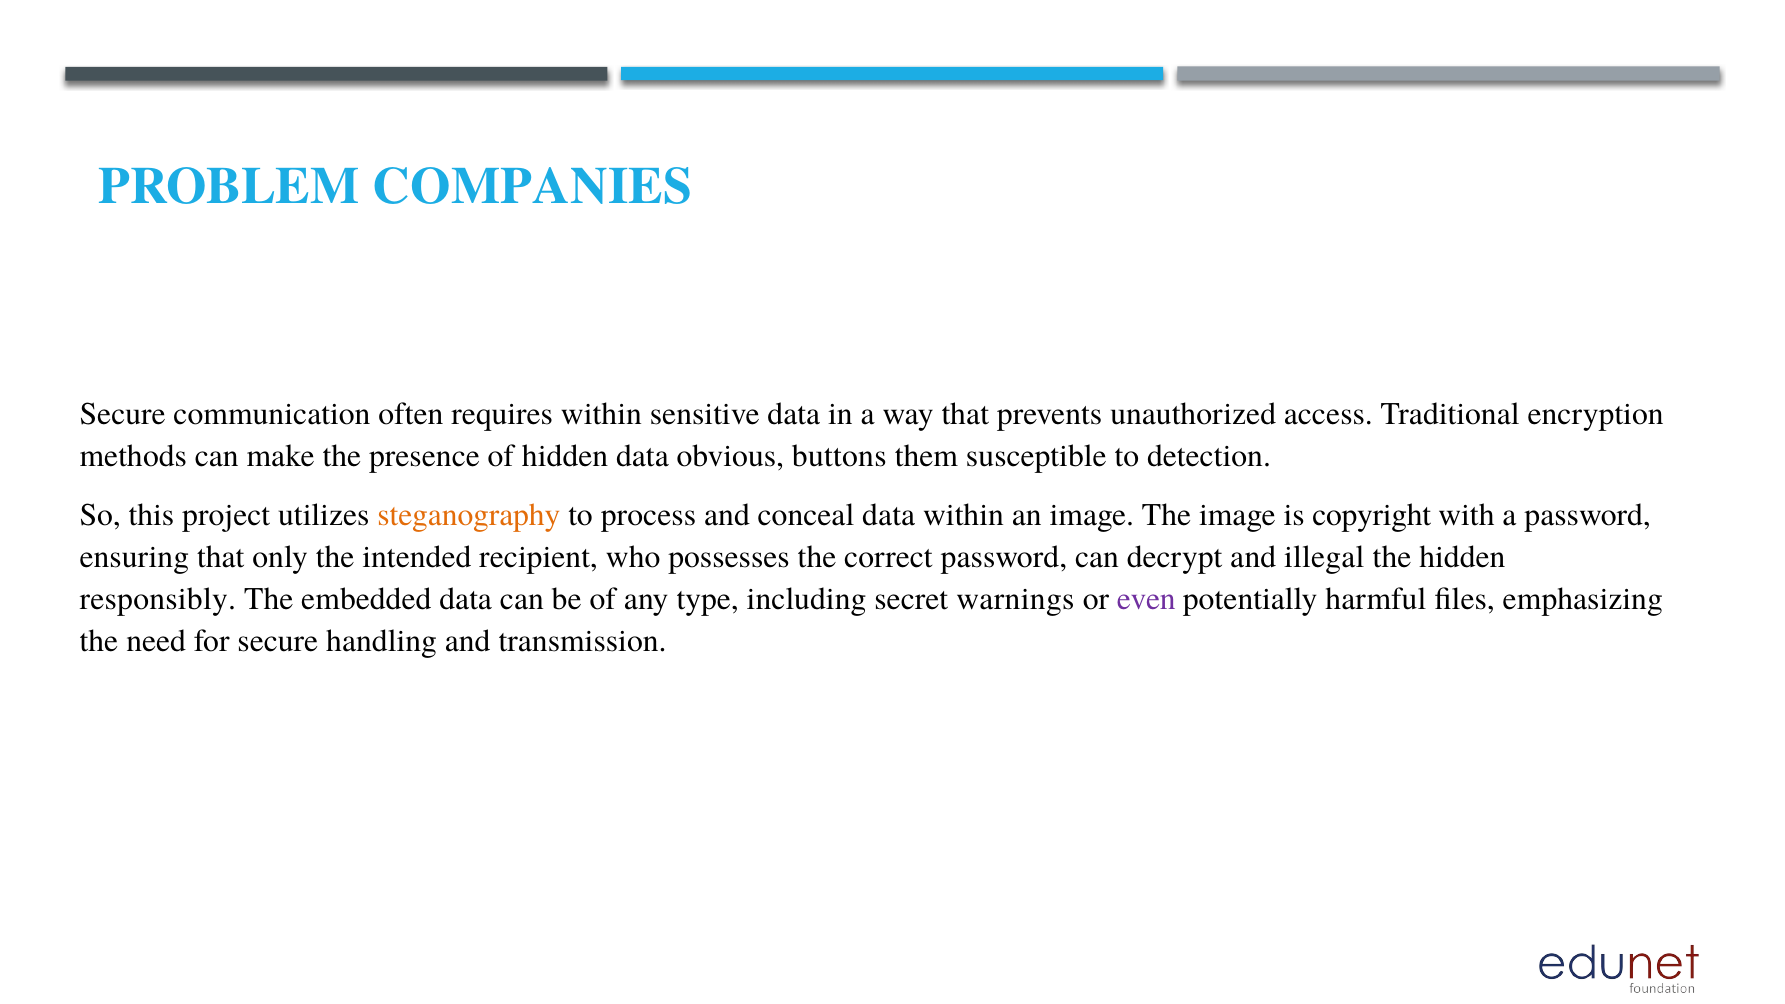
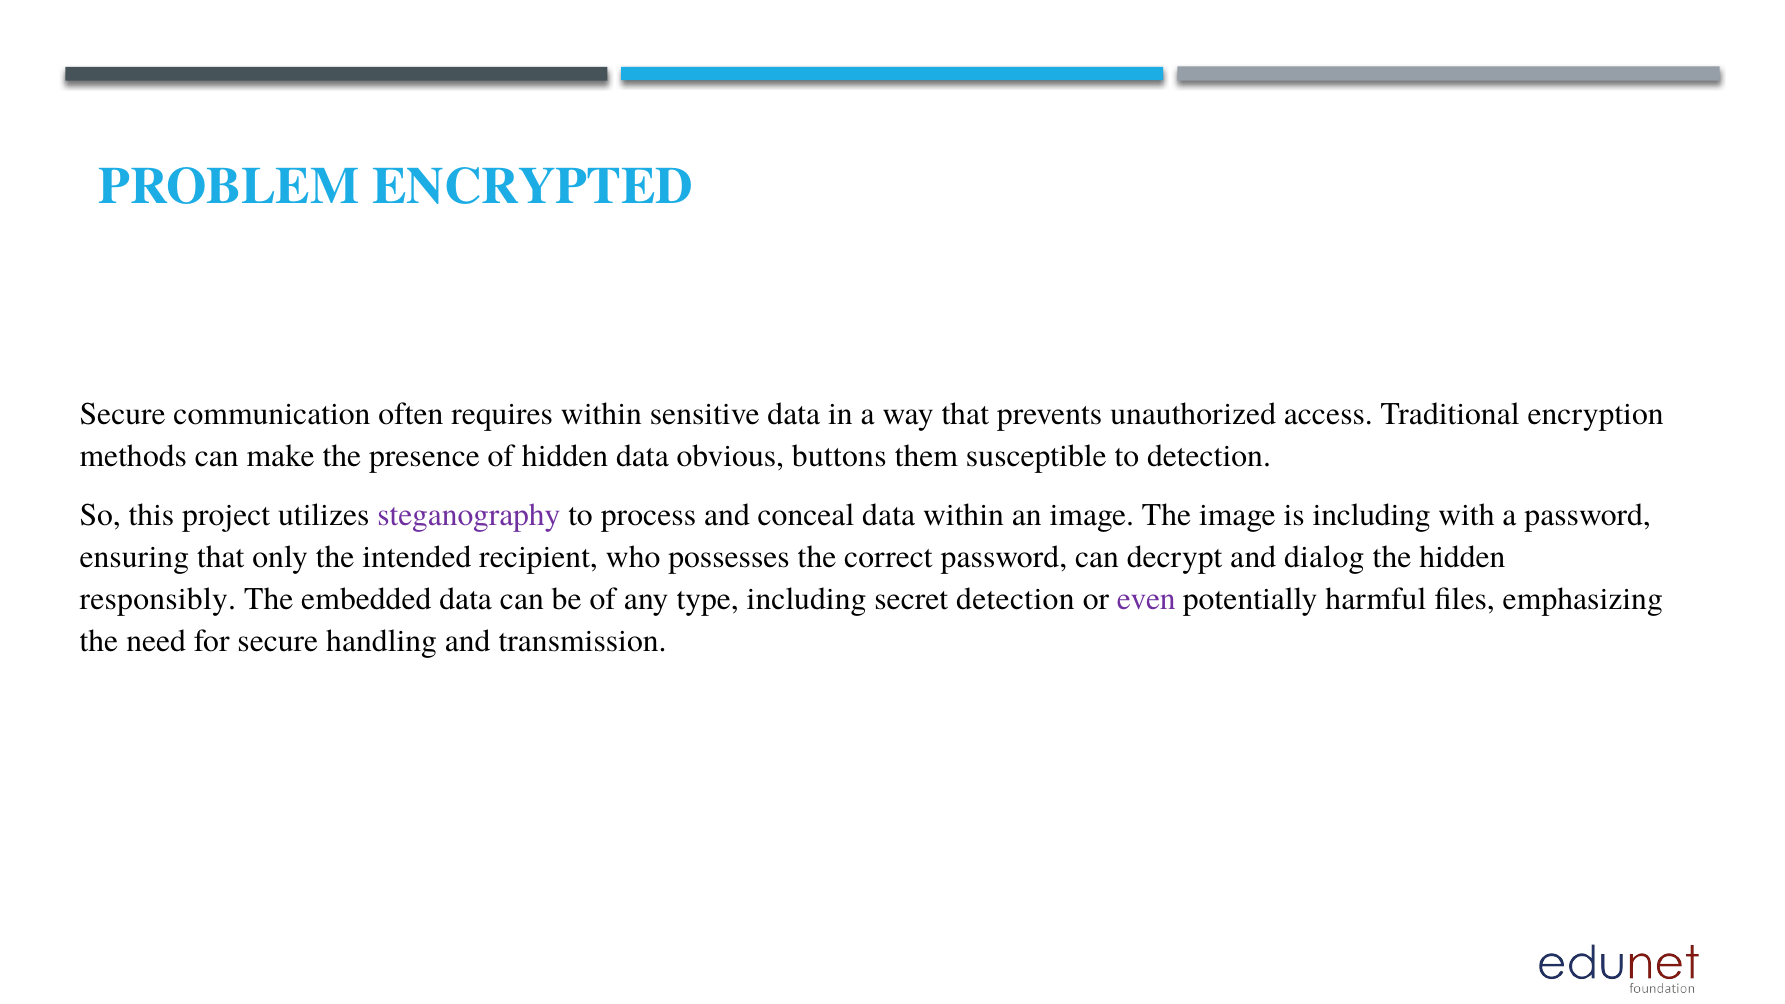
COMPANIES: COMPANIES -> ENCRYPTED (533, 186)
steganography colour: orange -> purple (469, 515)
is copyright: copyright -> including (1372, 515)
illegal: illegal -> dialog (1324, 557)
secret warnings: warnings -> detection (1015, 599)
